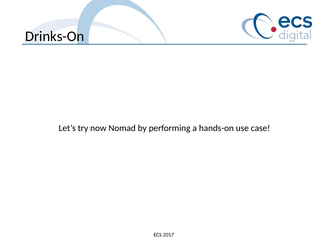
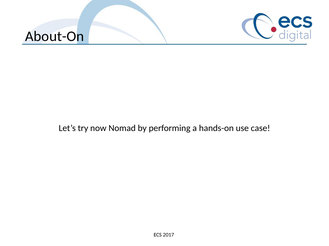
Drinks-On: Drinks-On -> About-On (55, 36)
